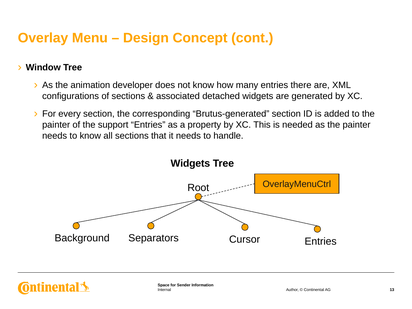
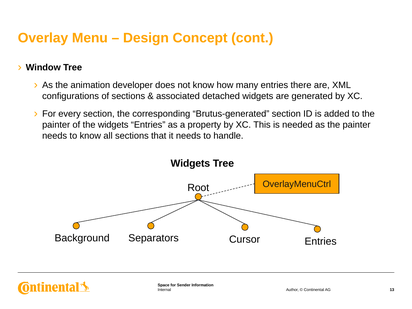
the support: support -> widgets (113, 125)
